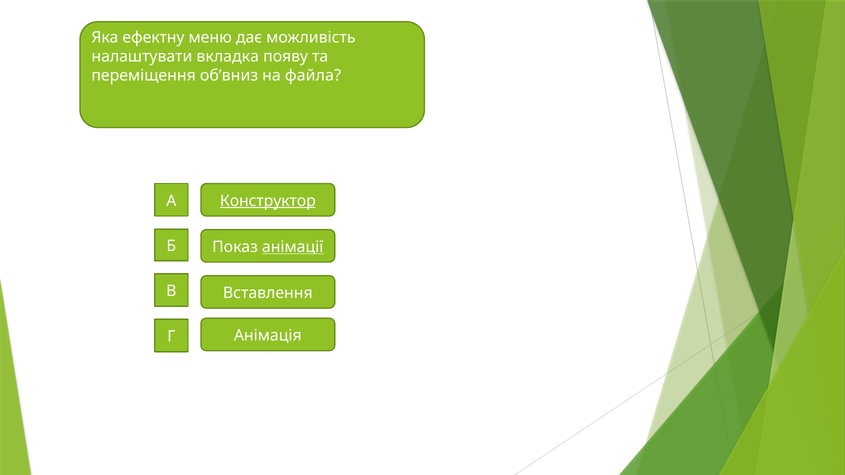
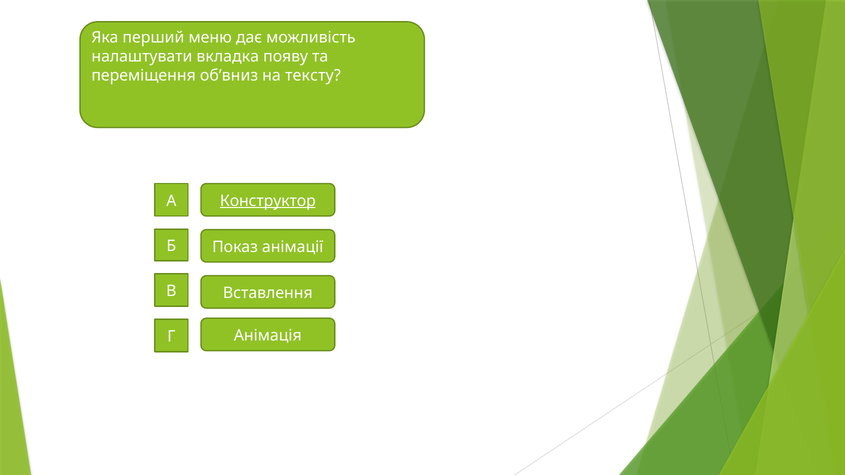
ефектну: ефектну -> перший (153, 38)
файла: файла -> тексту (313, 76)
анімації underline: present -> none (293, 247)
